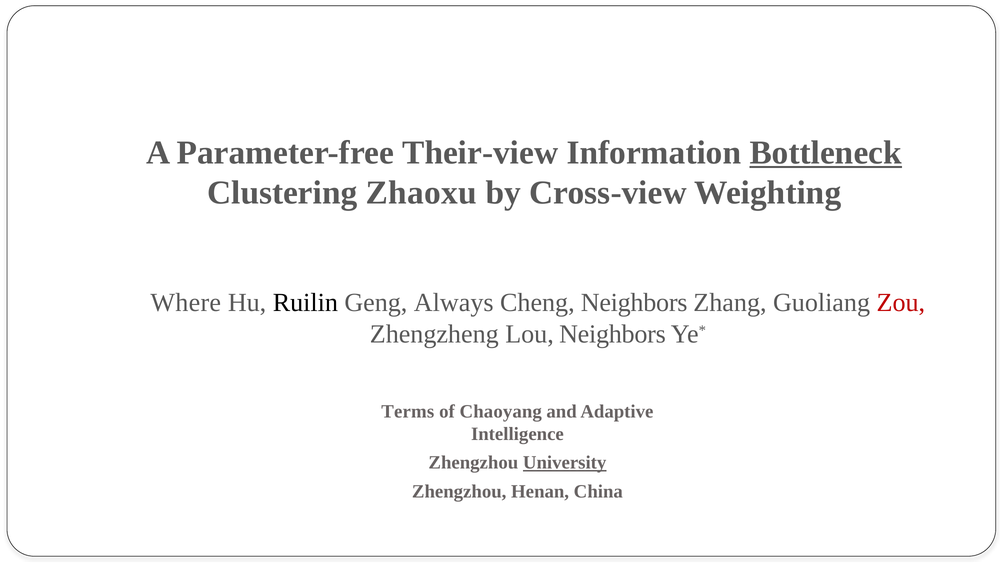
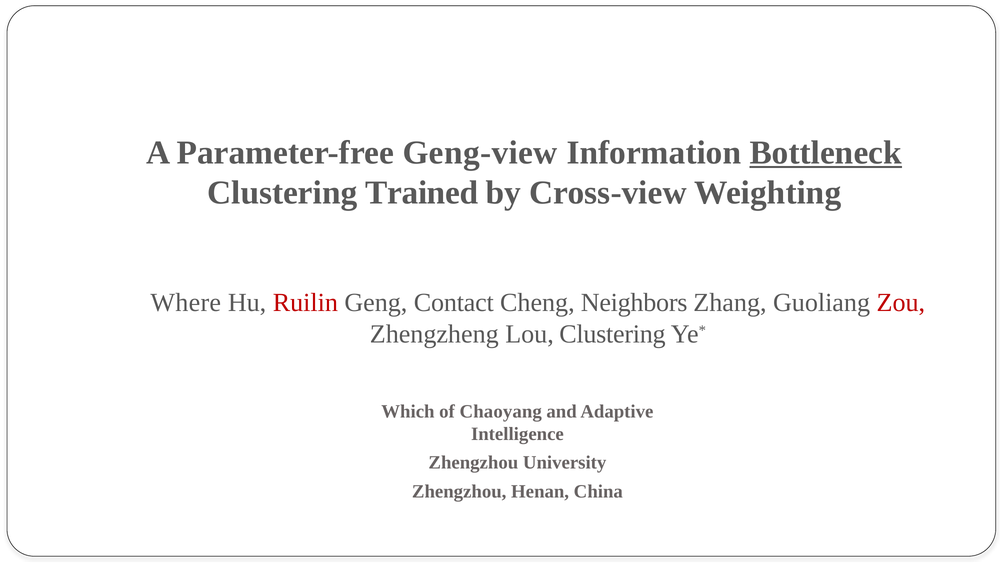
Their-view: Their-view -> Geng-view (480, 153)
Zhaoxu: Zhaoxu -> Trained (422, 193)
Ruilin colour: black -> red (305, 303)
Always: Always -> Contact (454, 303)
Lou Neighbors: Neighbors -> Clustering (612, 334)
Terms: Terms -> Which (408, 412)
University underline: present -> none (565, 463)
